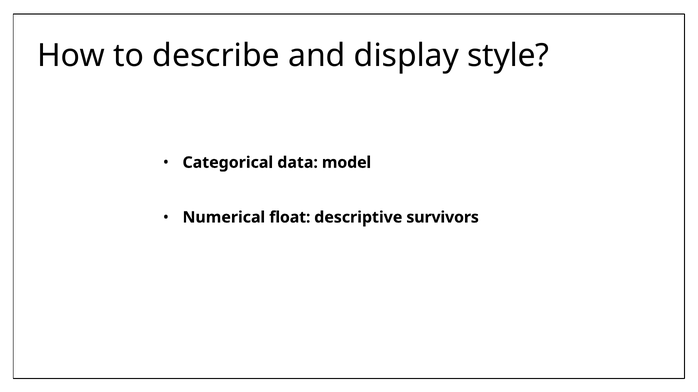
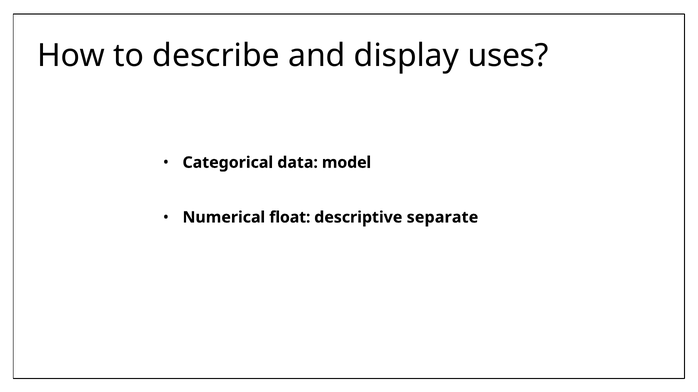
style: style -> uses (508, 56)
survivors: survivors -> separate (442, 218)
